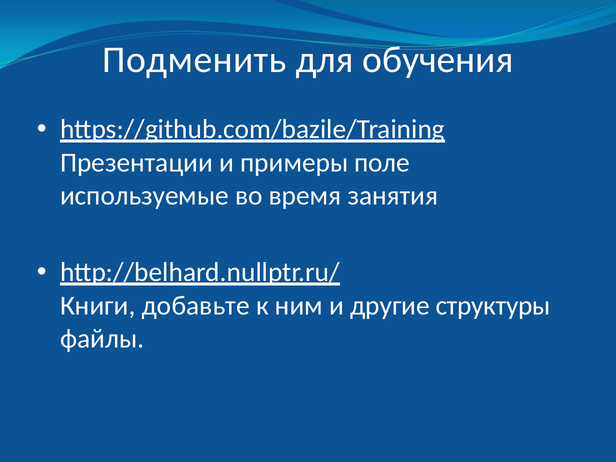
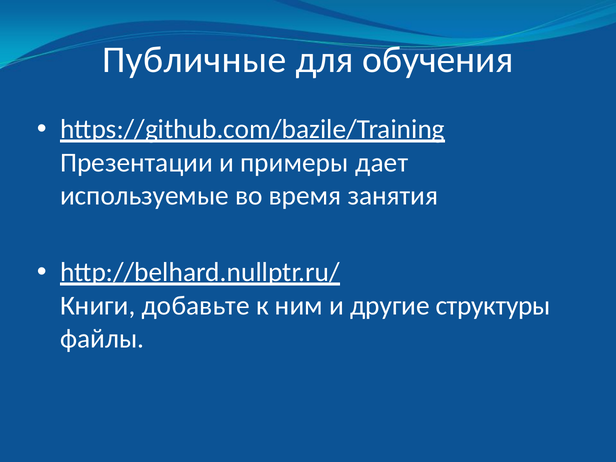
Подменить: Подменить -> Публичные (194, 60)
поле: поле -> дает (382, 163)
